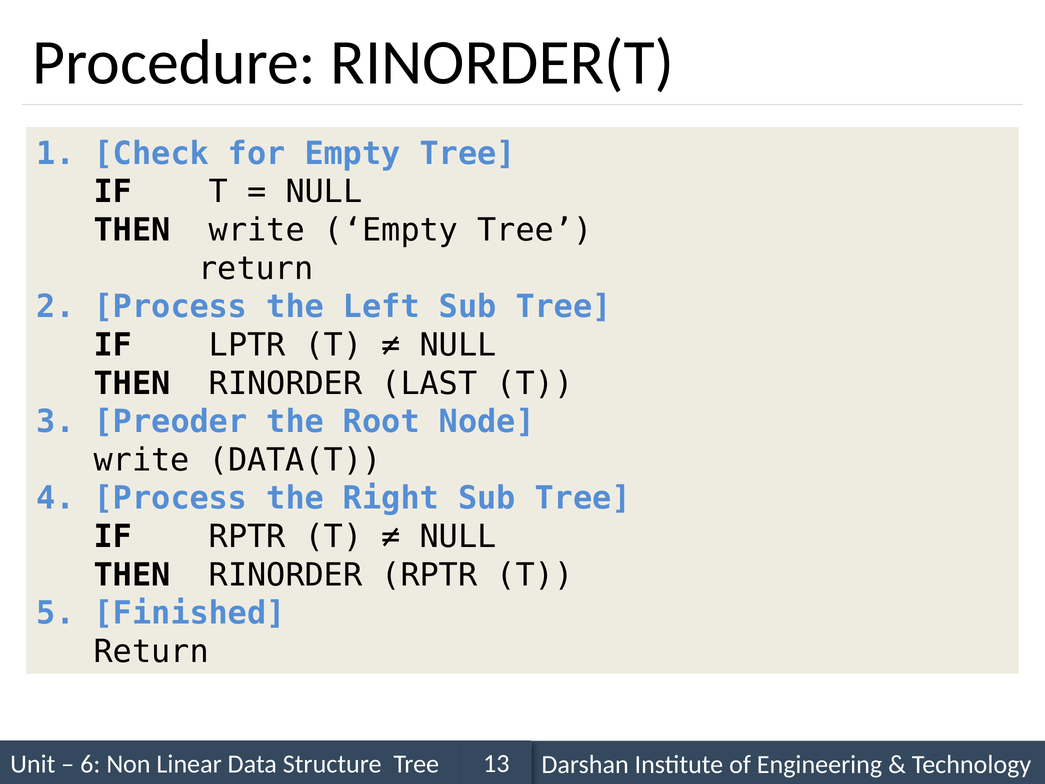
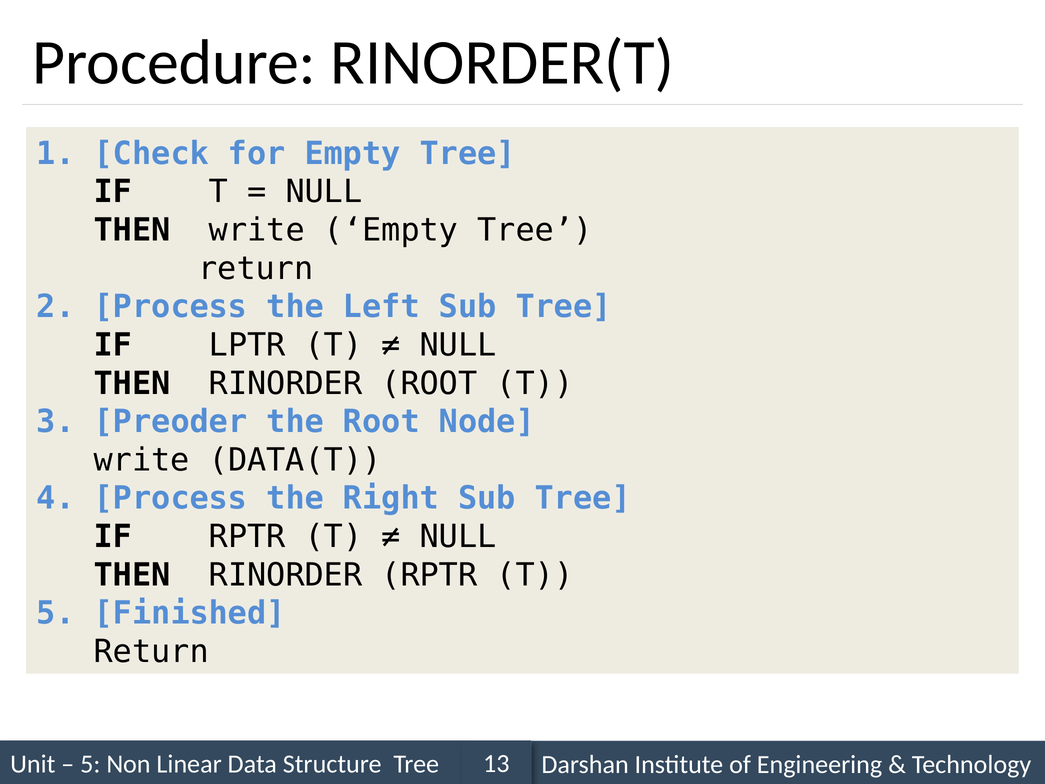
RINORDER LAST: LAST -> ROOT (429, 383)
6: 6 -> 5 (90, 764)
